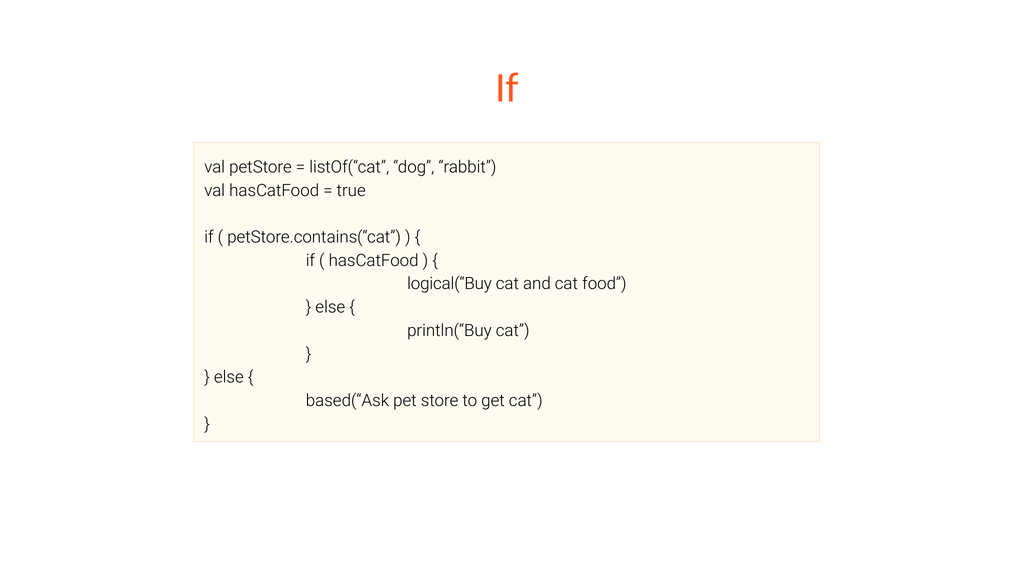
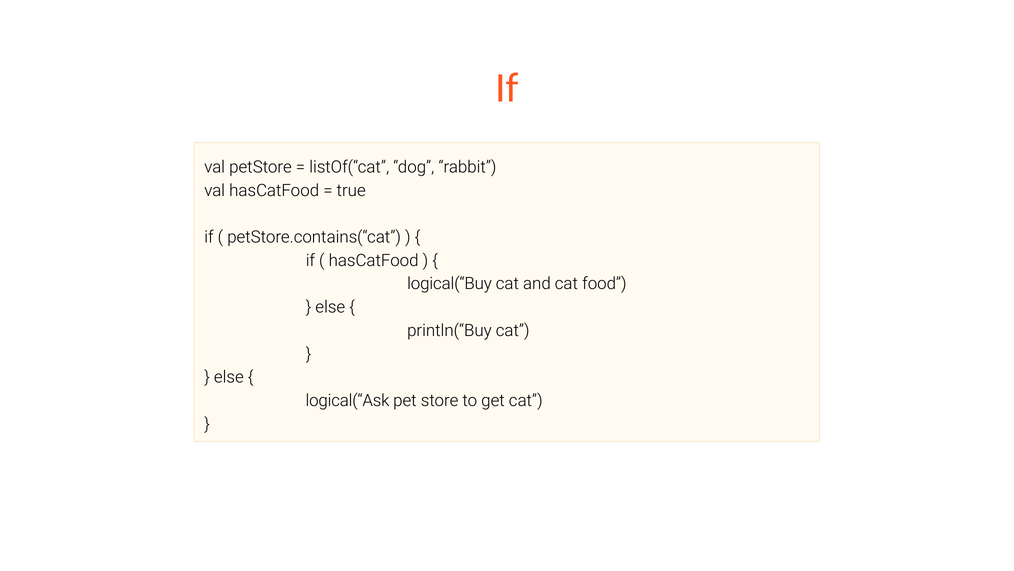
based(“Ask: based(“Ask -> logical(“Ask (348, 400)
